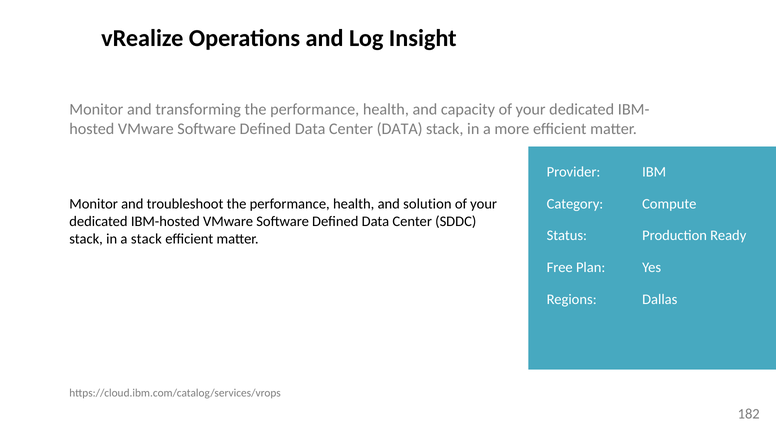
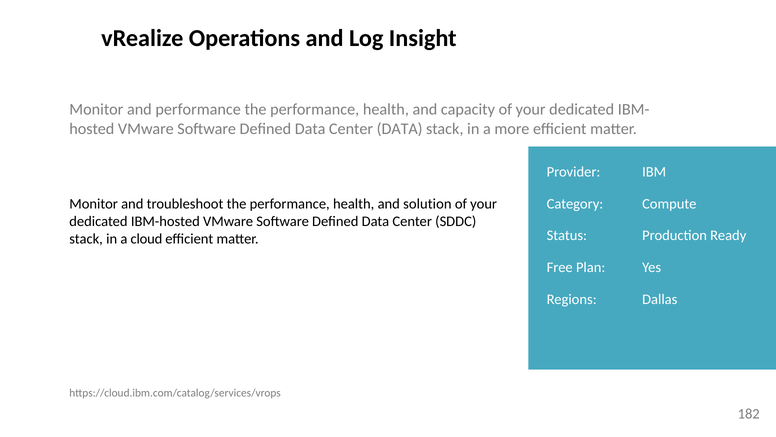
and transforming: transforming -> performance (198, 109)
a stack: stack -> cloud (146, 238)
